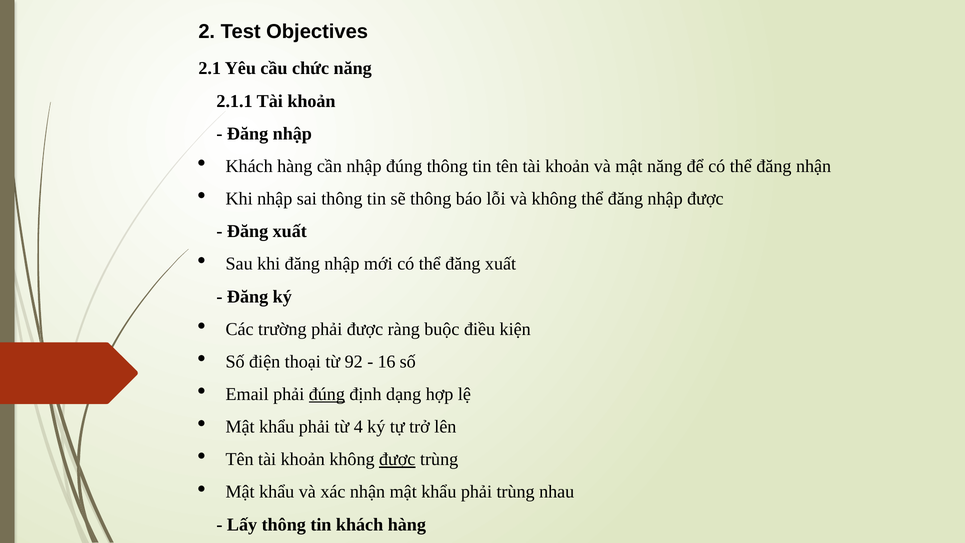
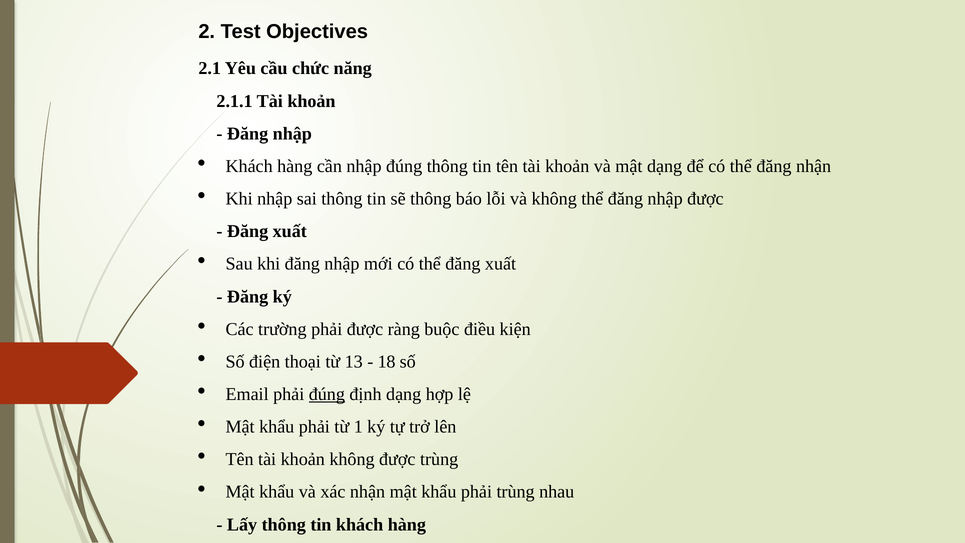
mật năng: năng -> dạng (665, 166)
92: 92 -> 13 (354, 362)
16: 16 -> 18 (387, 362)
4: 4 -> 1 (358, 427)
được underline: present -> none (397, 459)
